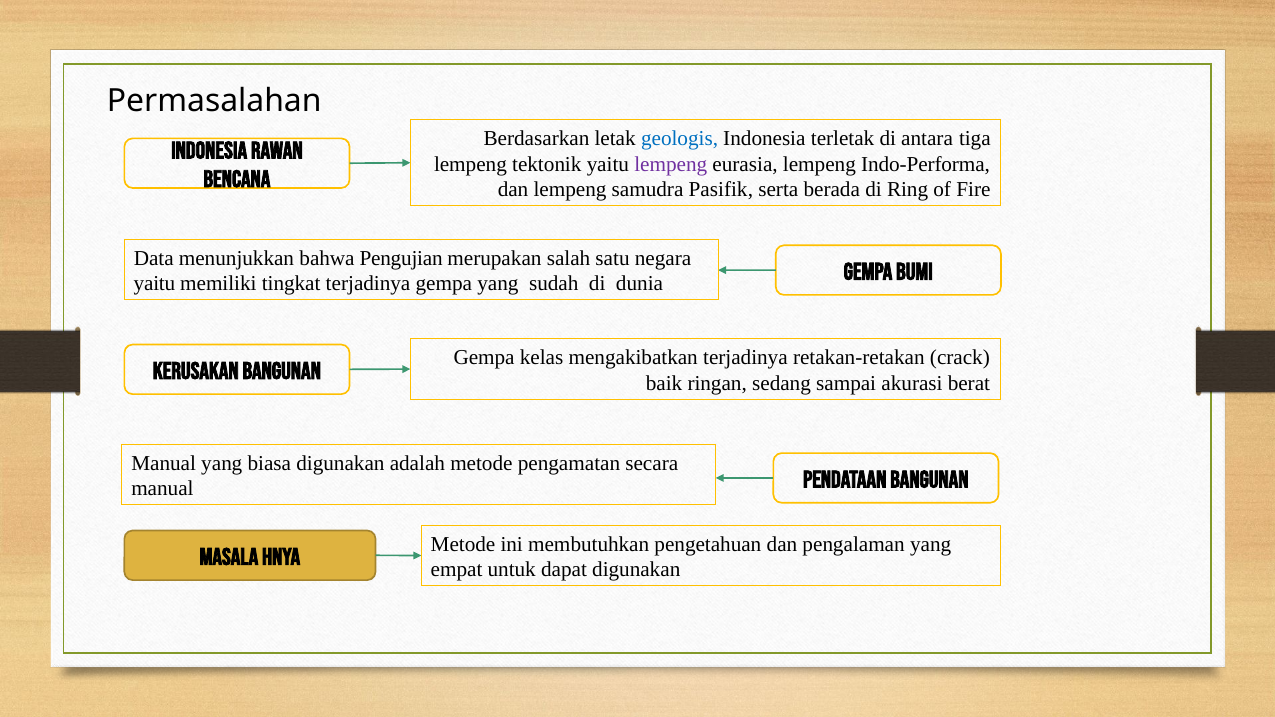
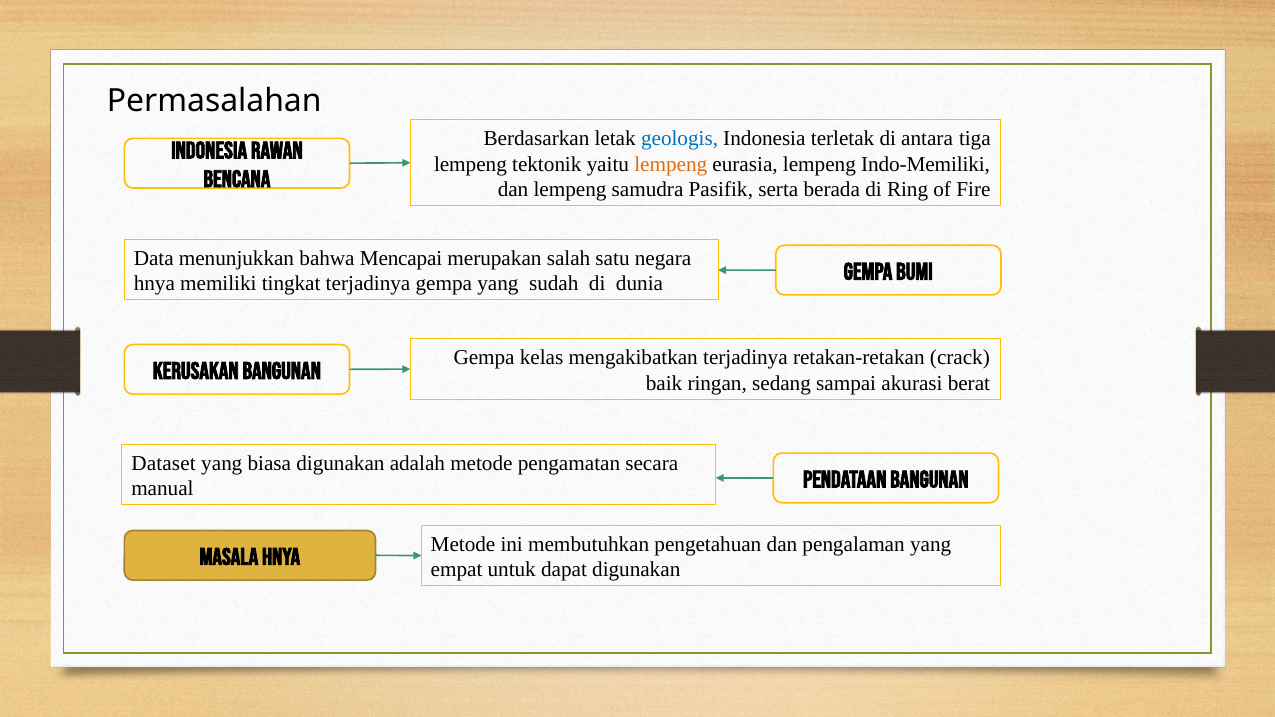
lempeng colour: purple -> orange (671, 164)
Indo-Performa: Indo-Performa -> Indo-Memiliki (926, 164)
Pengujian: Pengujian -> Mencapai (401, 258)
yaitu: yaitu -> hnya (154, 284)
Manual: Manual -> Dataset (164, 463)
